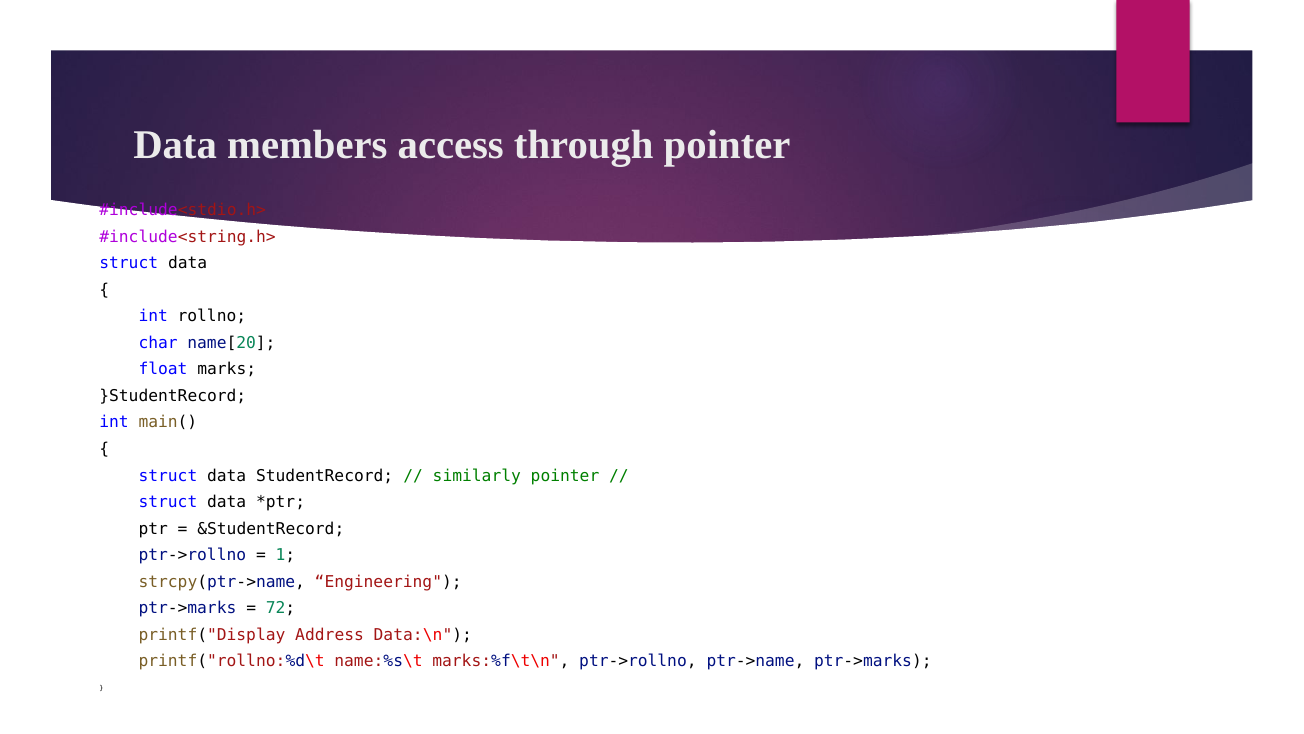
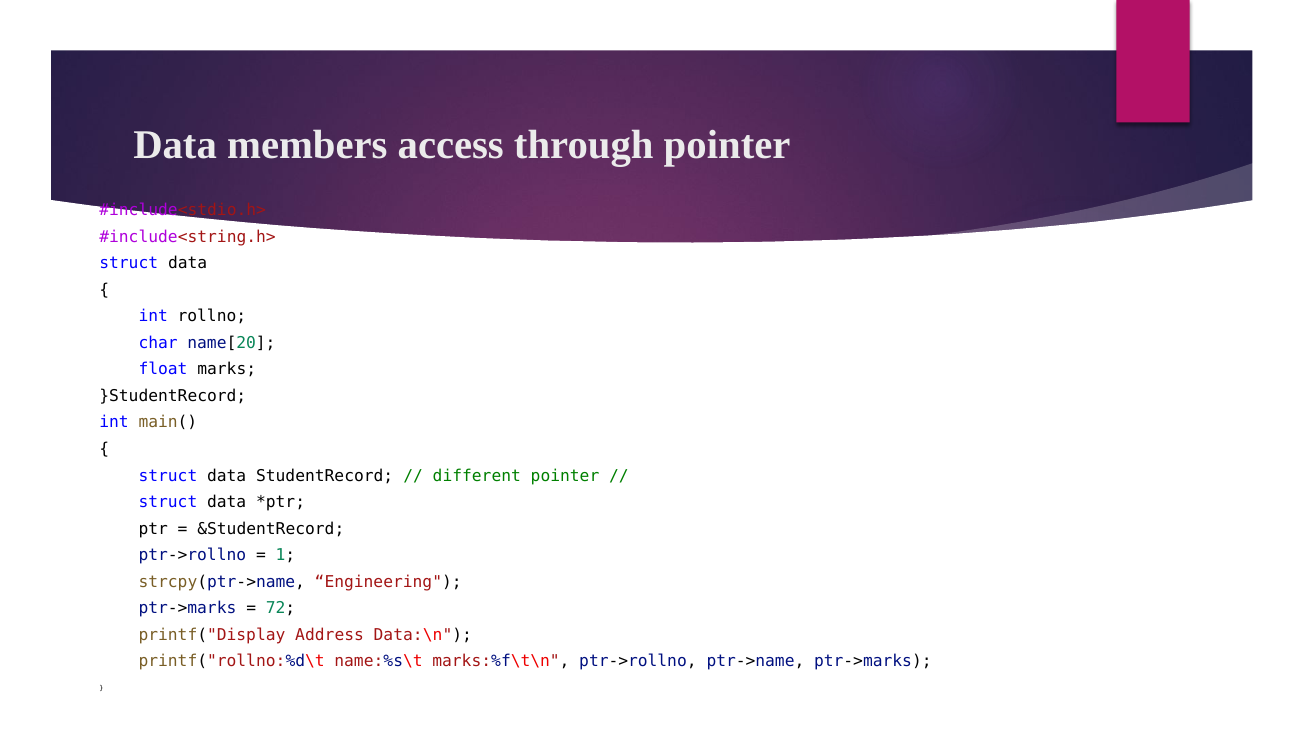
similarly: similarly -> different (477, 475)
